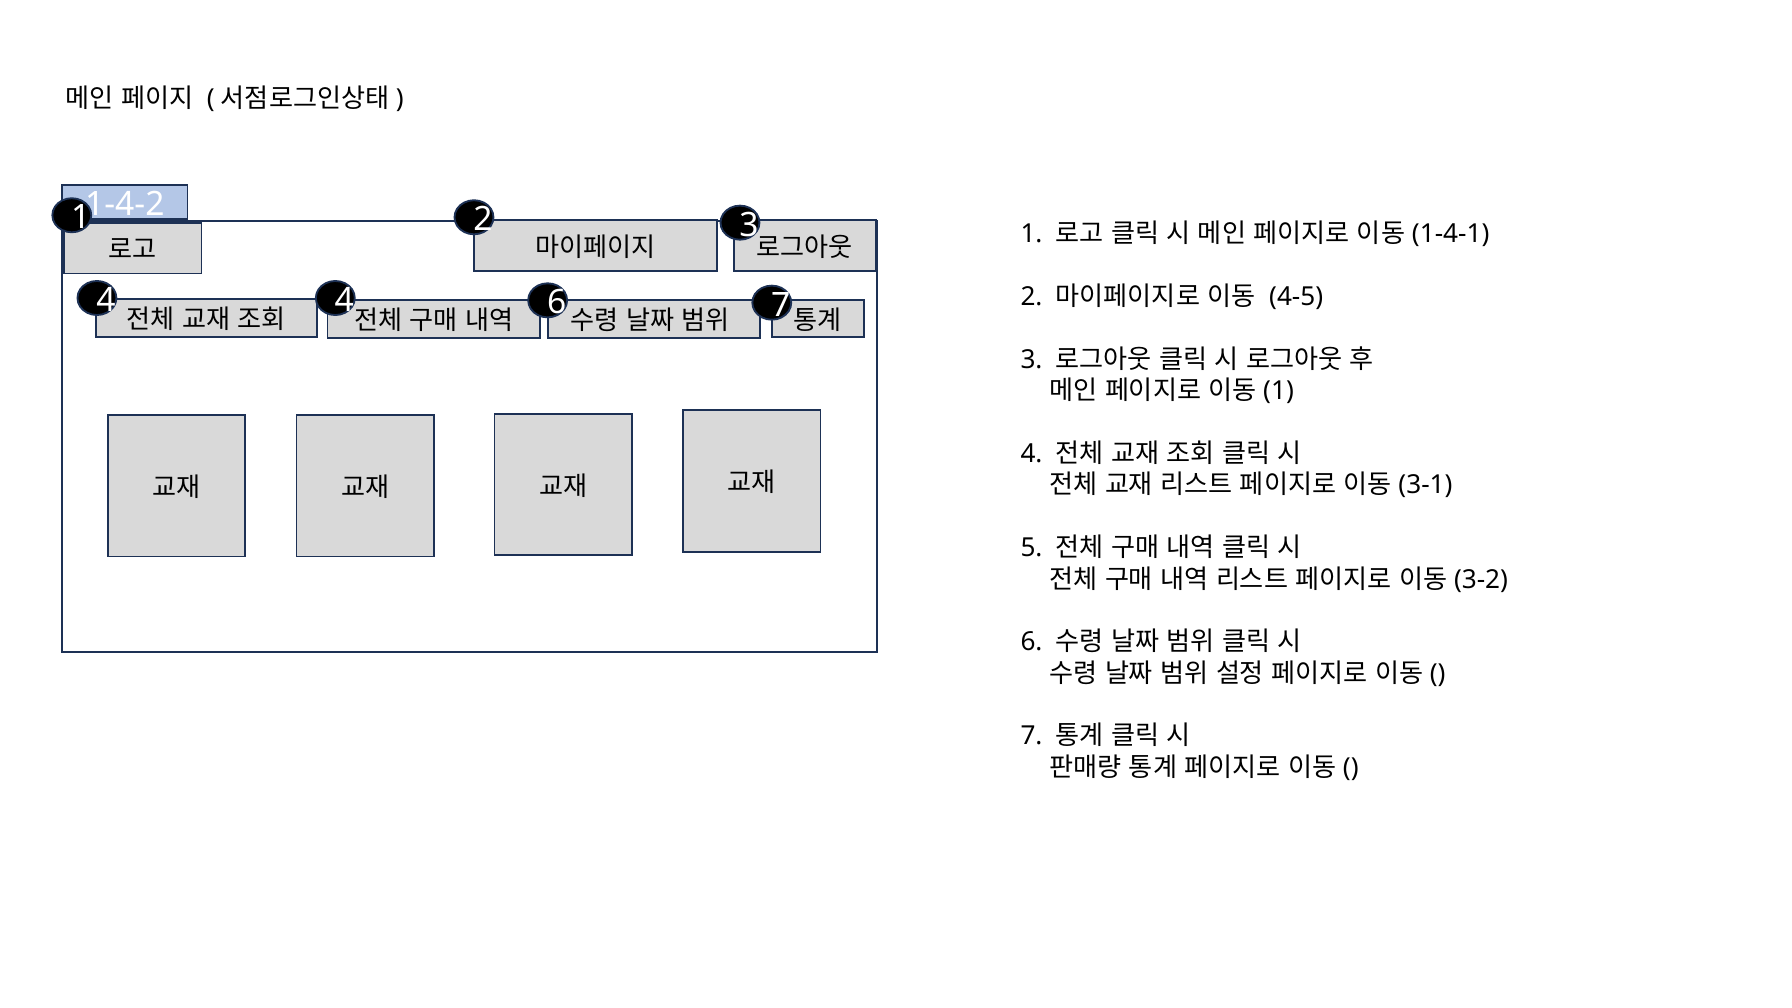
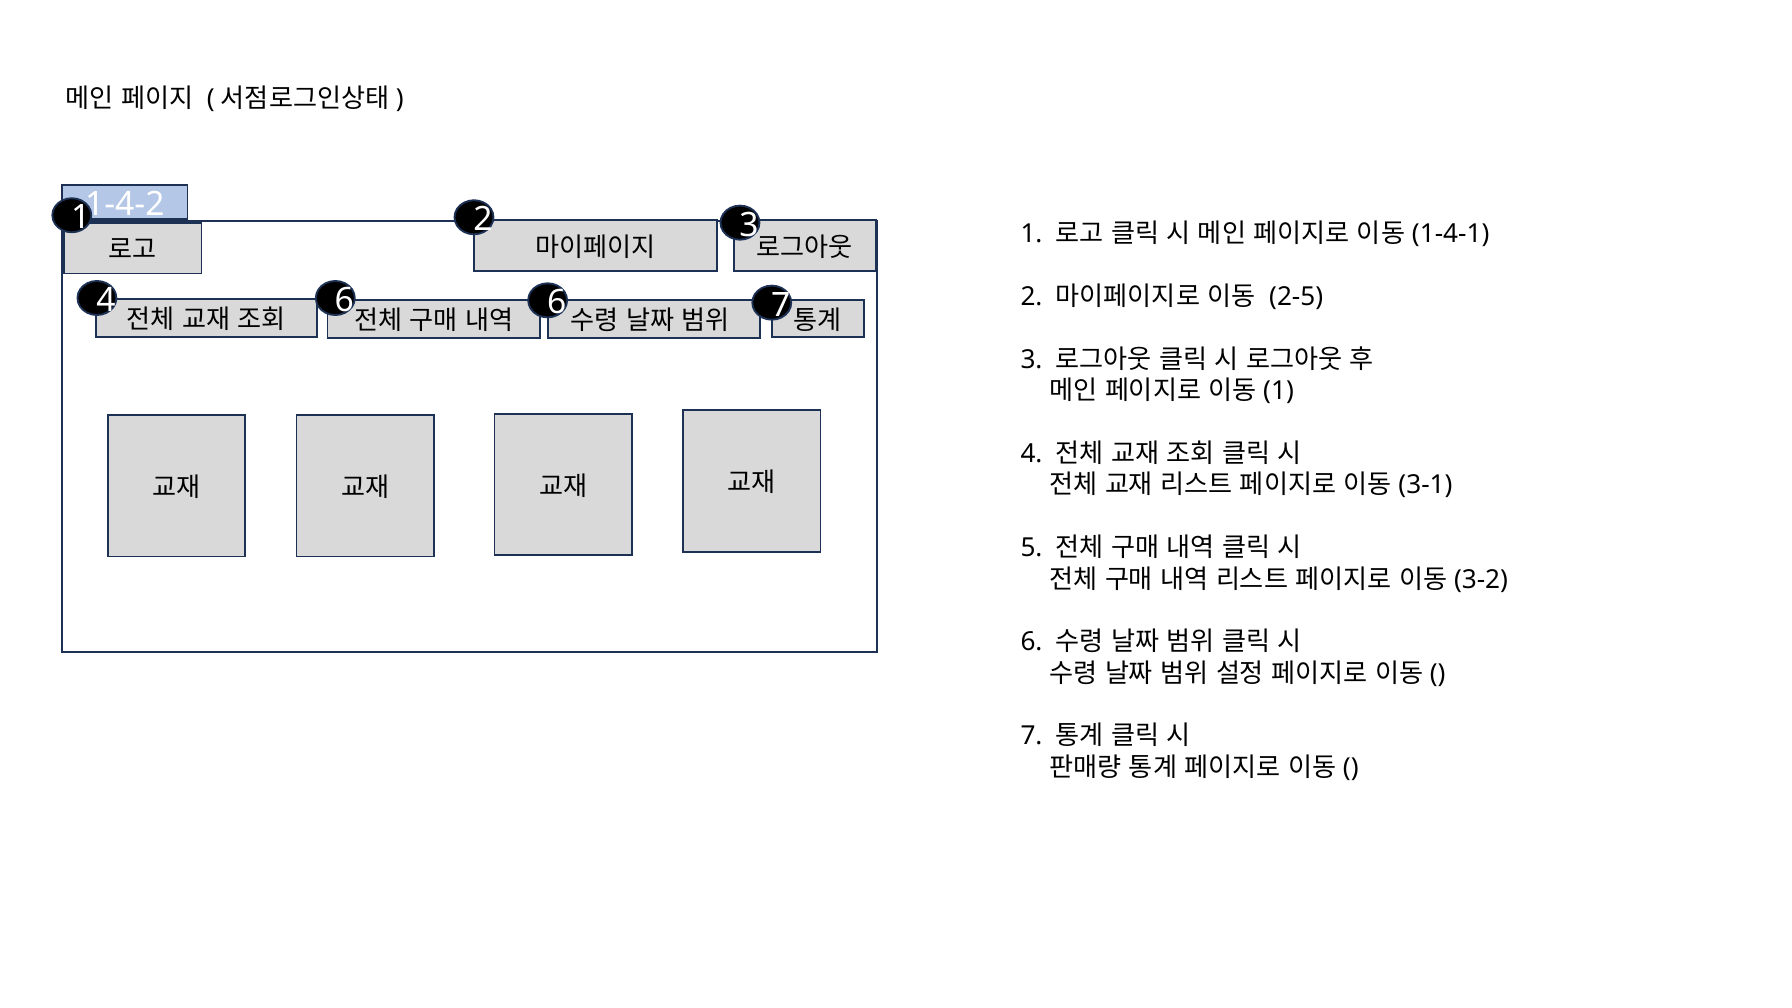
4-5: 4-5 -> 2-5 (1296, 297)
4 4: 4 -> 6 (344, 300)
